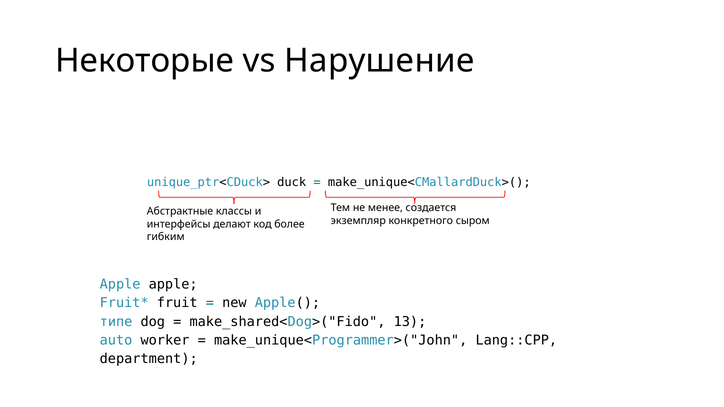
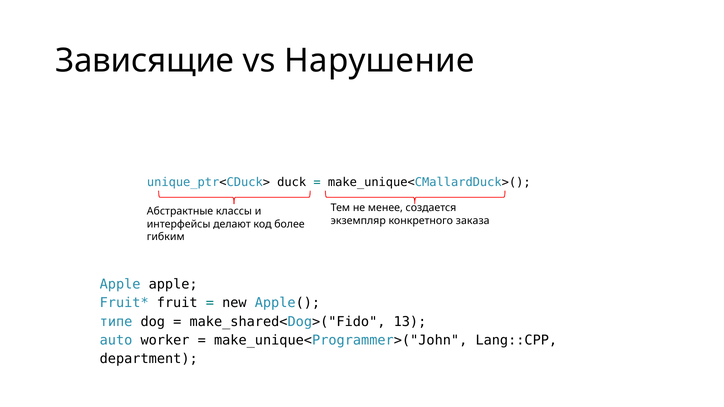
Некоторые: Некоторые -> Зависящие (145, 61)
сыром: сыром -> заказа (473, 221)
